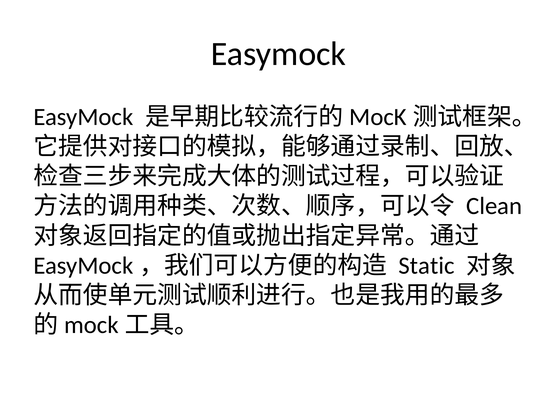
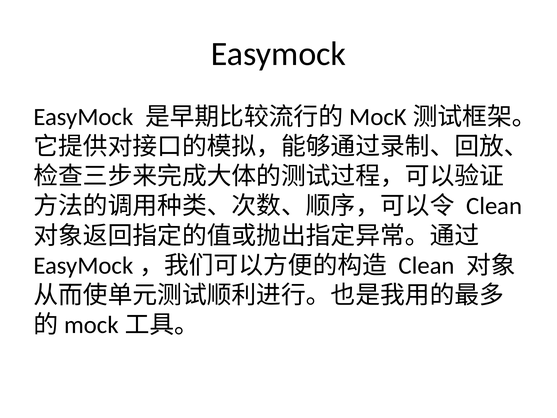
Static: Static -> Clean (427, 265)
